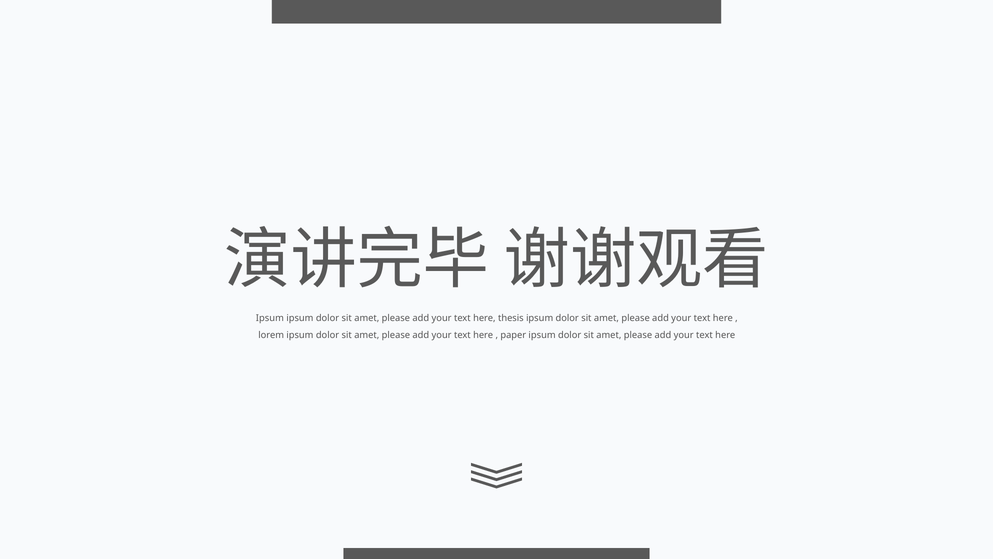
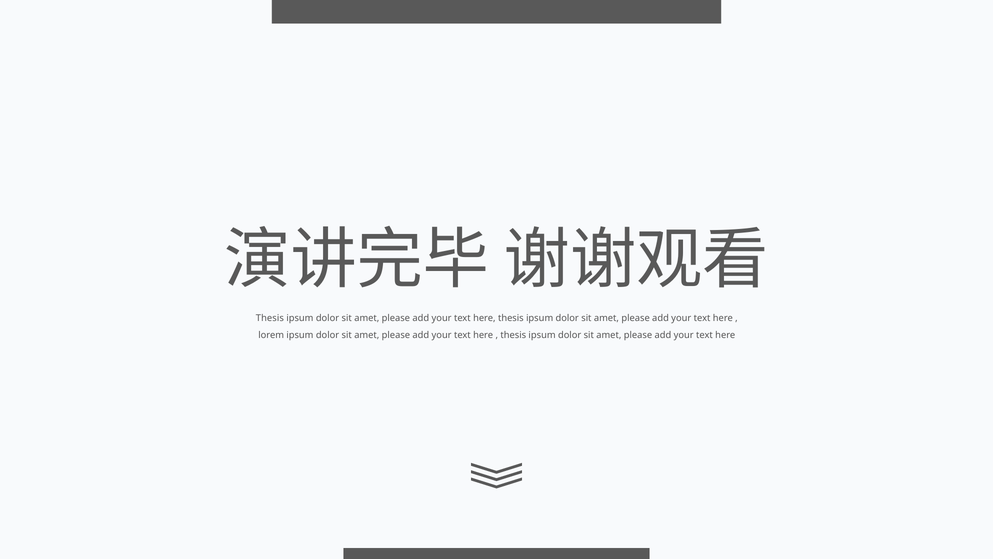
Ipsum: Ipsum -> Thesis (270, 318)
paper: paper -> thesis (513, 335)
